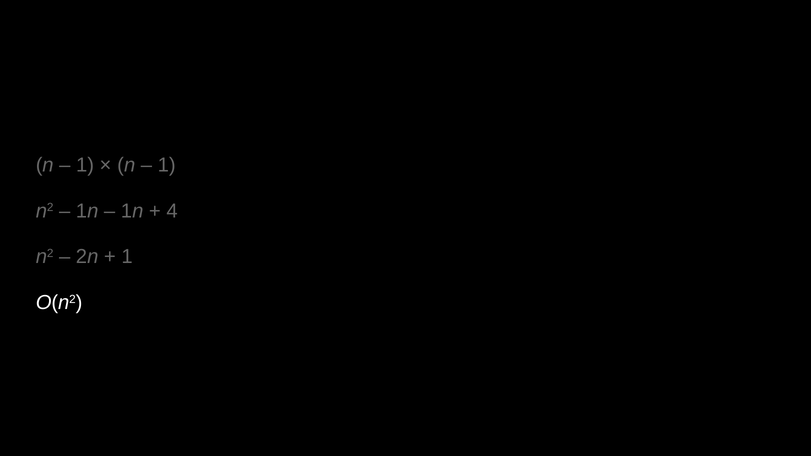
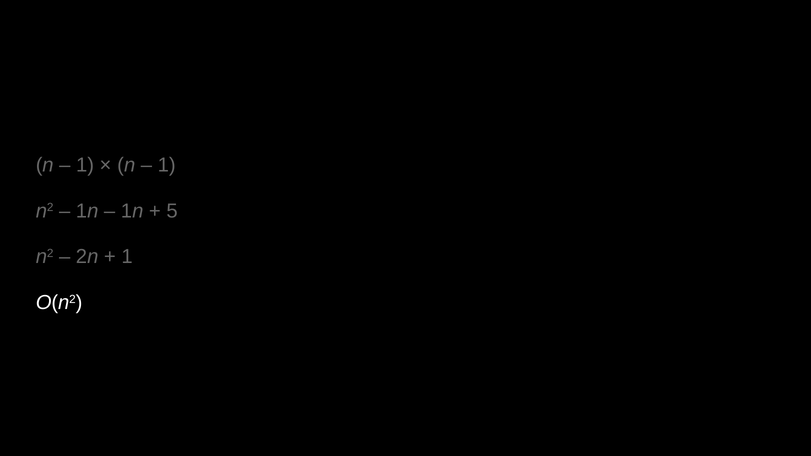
4: 4 -> 5 (172, 211)
